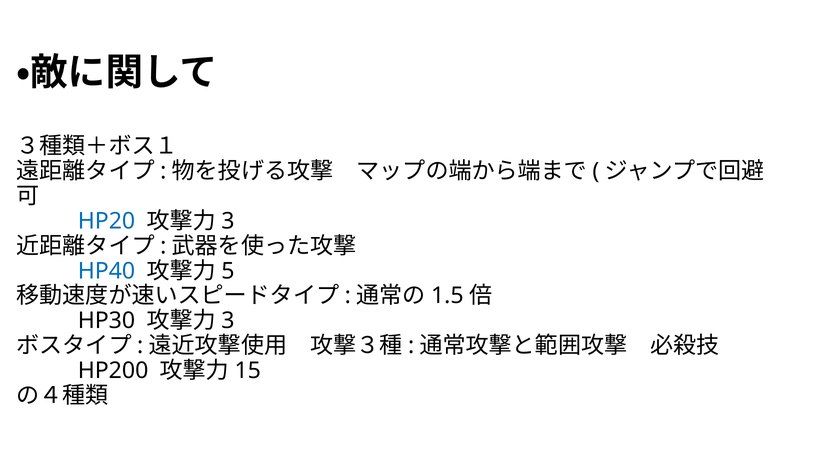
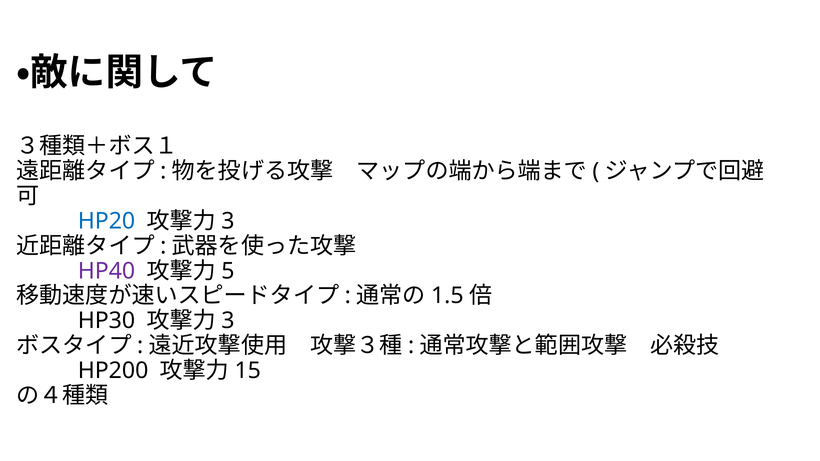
HP40 colour: blue -> purple (106, 271)
